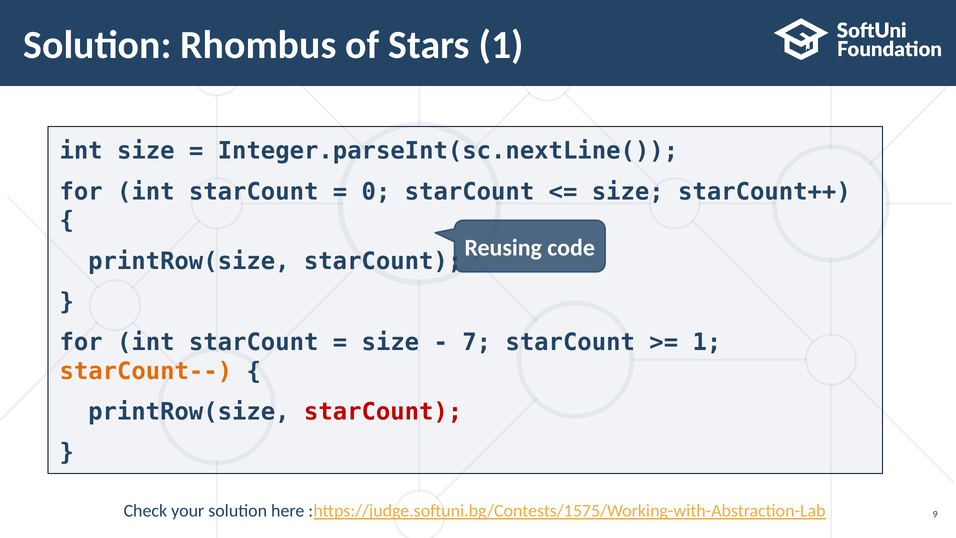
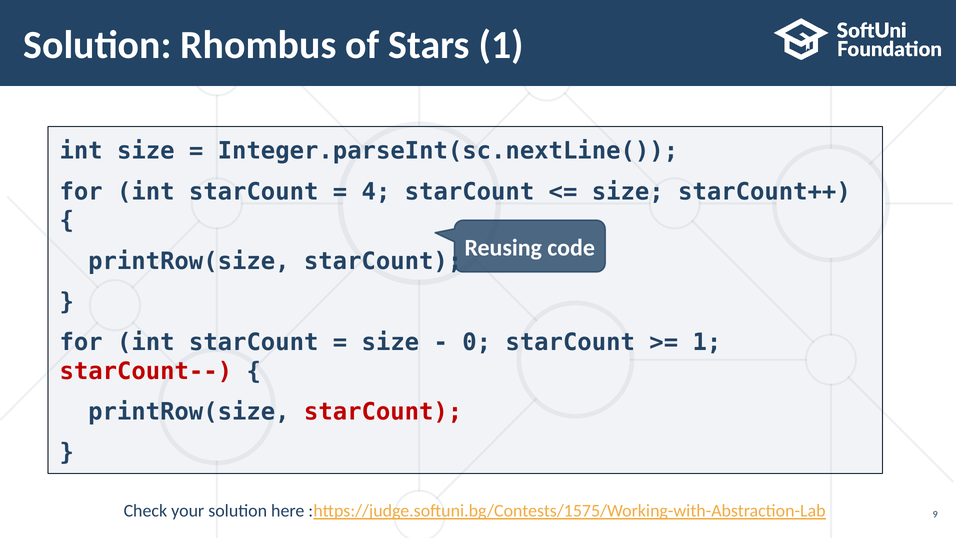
0: 0 -> 4 (376, 192)
7: 7 -> 0 (477, 342)
starCount-- colour: orange -> red (146, 371)
